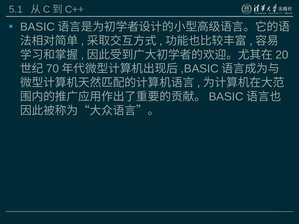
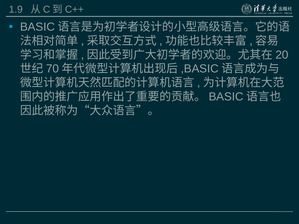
5.1: 5.1 -> 1.9 (16, 10)
